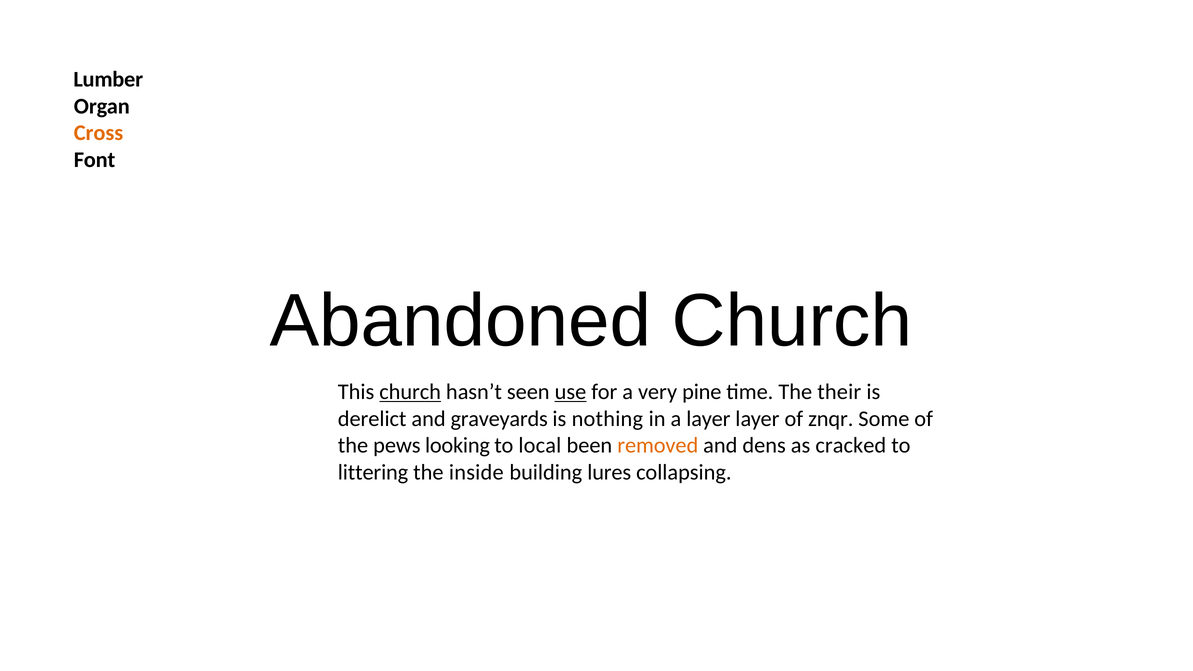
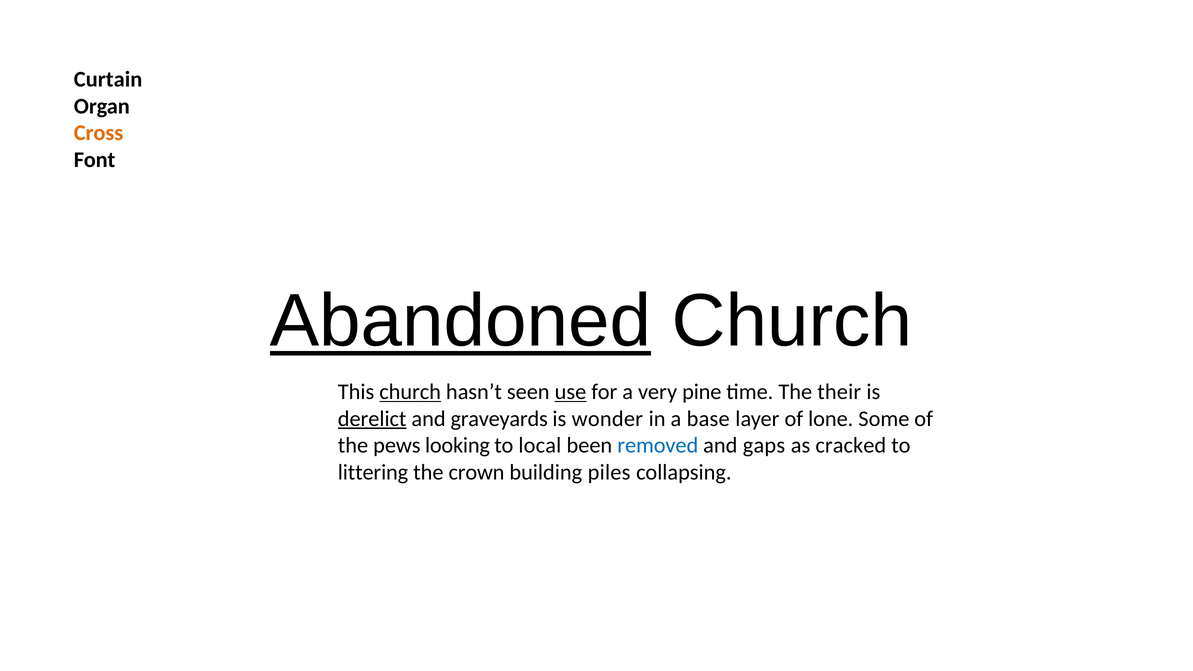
Lumber: Lumber -> Curtain (108, 79)
Abandoned underline: none -> present (460, 321)
derelict underline: none -> present (372, 419)
nothing: nothing -> wonder (607, 419)
a layer: layer -> base (708, 419)
znqr: znqr -> lone (831, 419)
removed colour: orange -> blue (658, 446)
dens: dens -> gaps (764, 446)
inside: inside -> crown (477, 472)
lures: lures -> piles (609, 472)
